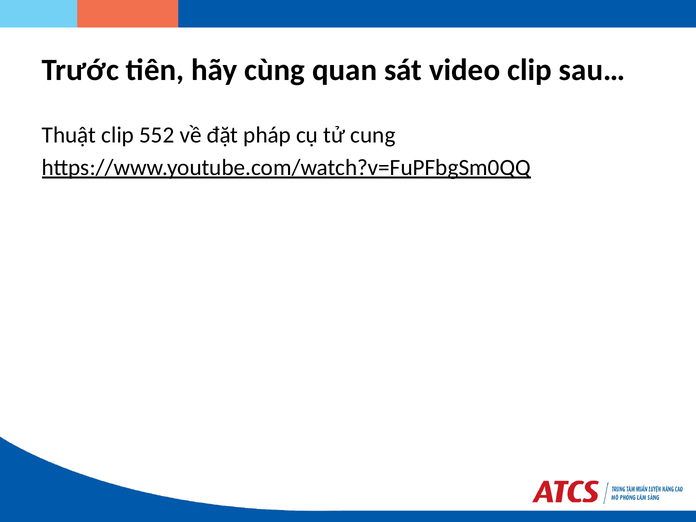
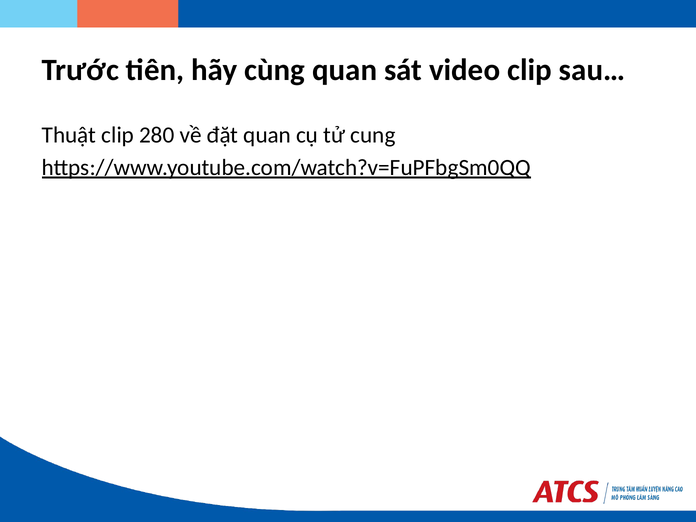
552: 552 -> 280 (157, 135)
đặt pháp: pháp -> quan (267, 135)
